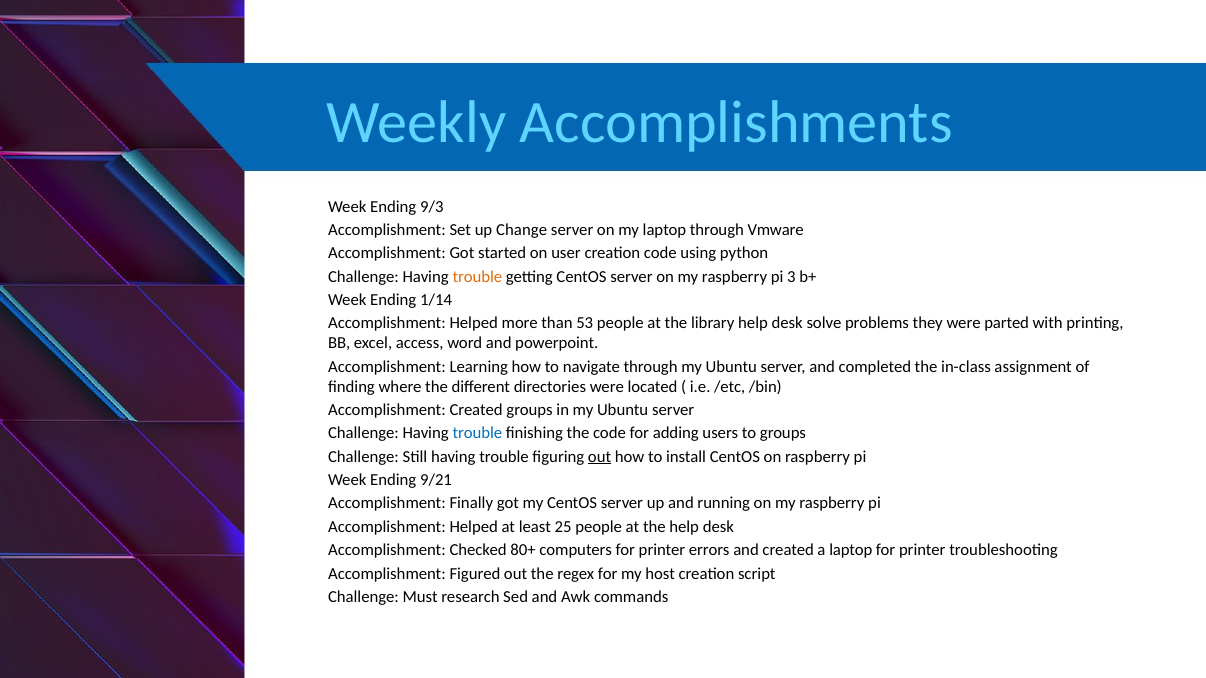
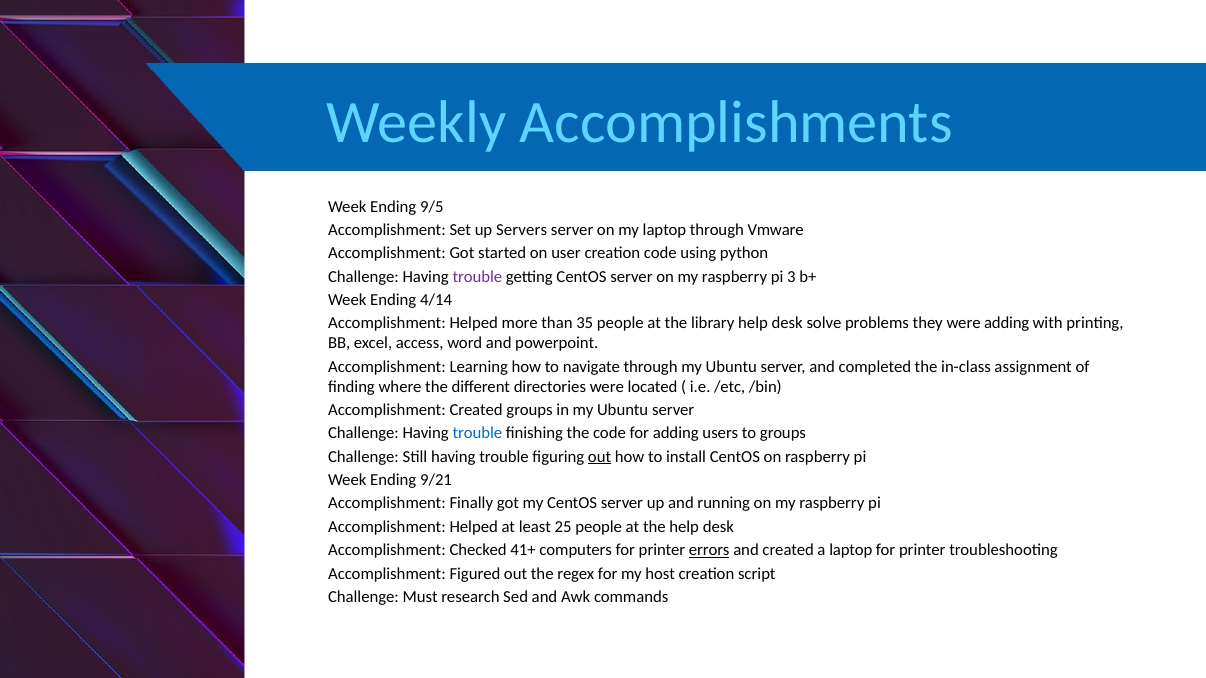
9/3: 9/3 -> 9/5 (432, 207)
Change: Change -> Servers (522, 230)
trouble colour: orange -> purple (477, 277)
1/14: 1/14 -> 4/14 (436, 300)
53: 53 -> 35 (585, 324)
were parted: parted -> adding (1007, 324)
80+: 80+ -> 41+ (523, 550)
errors underline: none -> present (709, 550)
